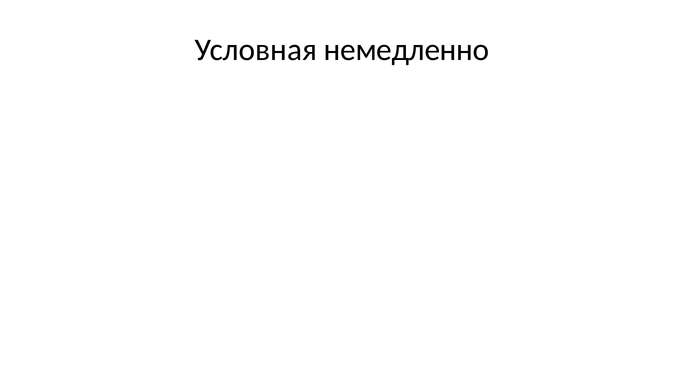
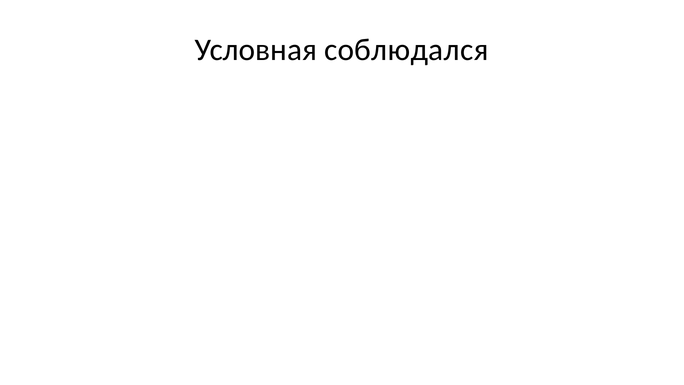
немедленно: немедленно -> соблюдался (406, 50)
